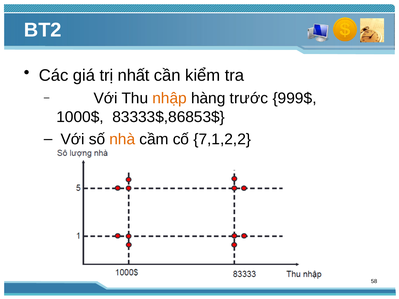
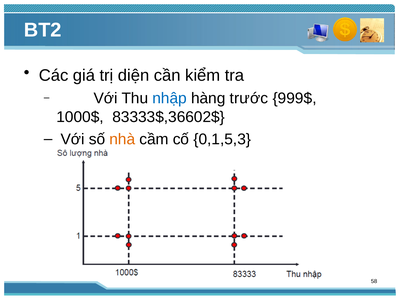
nhất: nhất -> diện (134, 75)
nhập colour: orange -> blue (170, 98)
83333$,86853$: 83333$,86853$ -> 83333$,36602$ (169, 117)
7,1,2,2: 7,1,2,2 -> 0,1,5,3 (222, 139)
